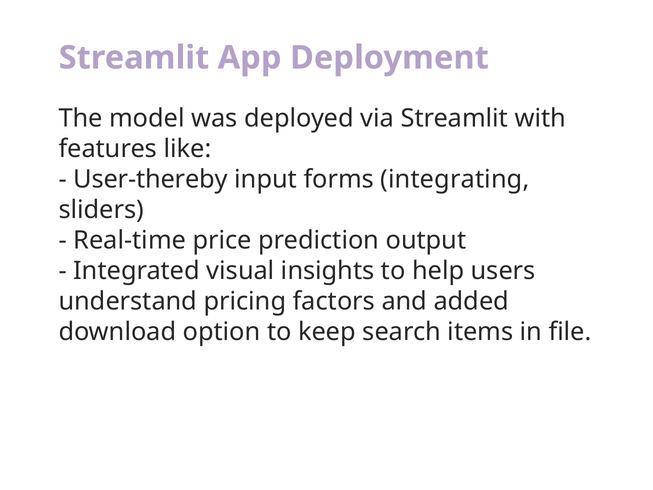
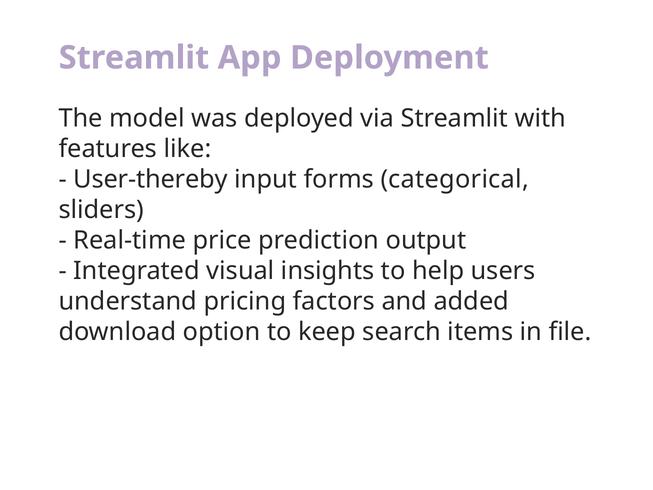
integrating: integrating -> categorical (455, 179)
